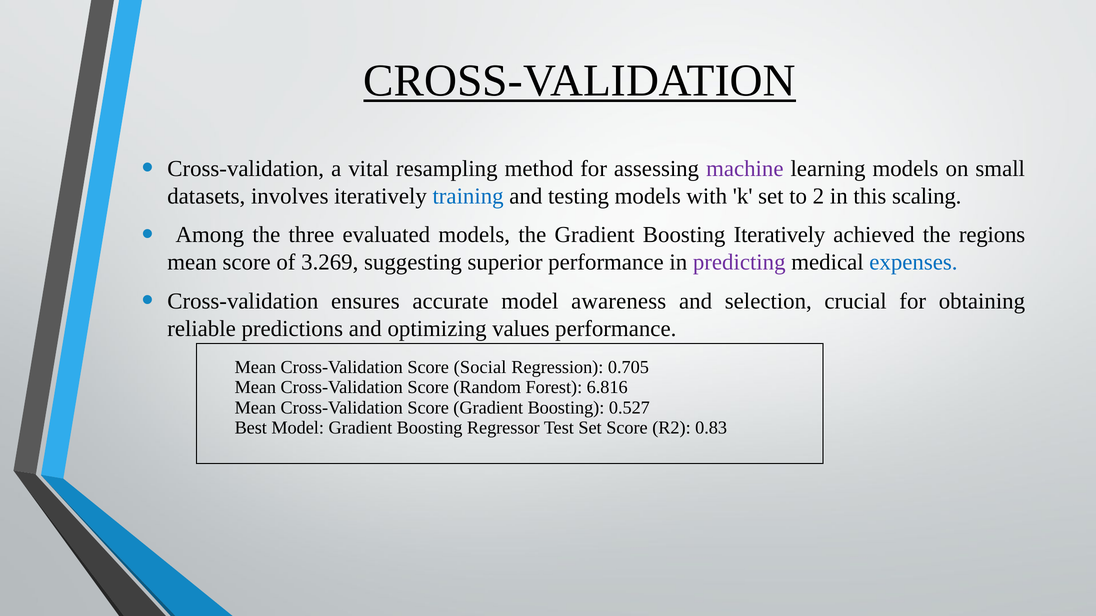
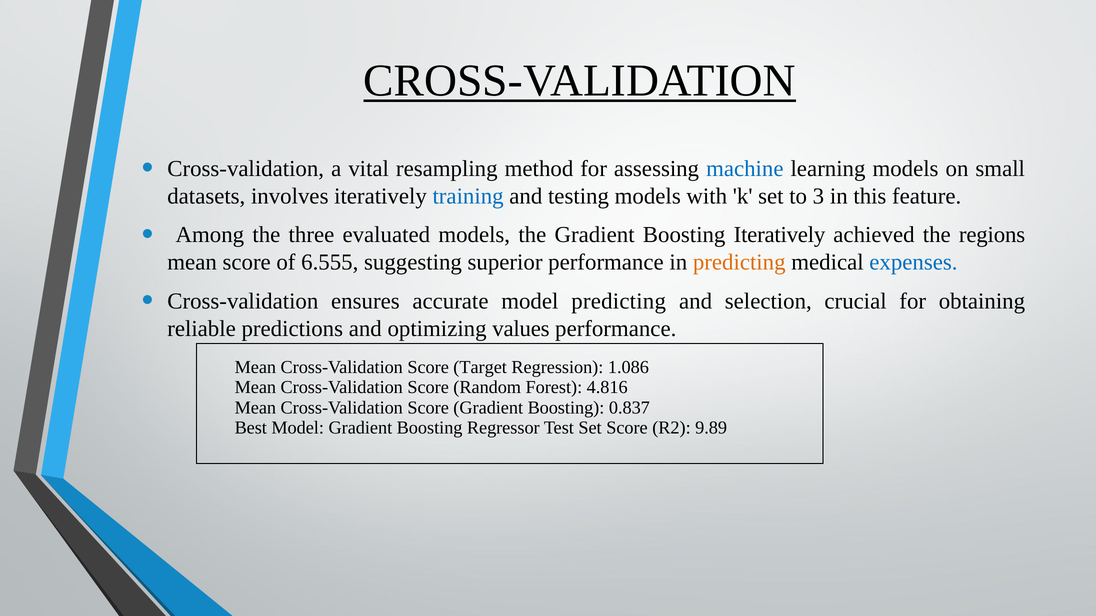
machine colour: purple -> blue (745, 169)
2: 2 -> 3 (818, 196)
scaling: scaling -> feature (927, 196)
3.269: 3.269 -> 6.555 (330, 262)
predicting colour: purple -> orange (739, 262)
model awareness: awareness -> predicting (619, 301)
Social: Social -> Target (480, 367)
0.705: 0.705 -> 1.086 (628, 367)
6.816: 6.816 -> 4.816 (607, 388)
0.527: 0.527 -> 0.837 (629, 408)
0.83: 0.83 -> 9.89 (711, 428)
